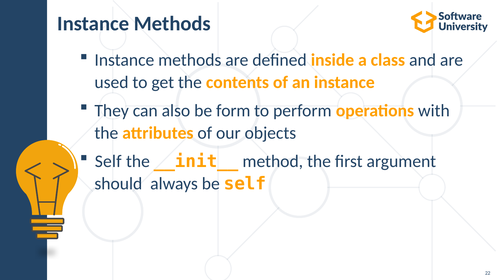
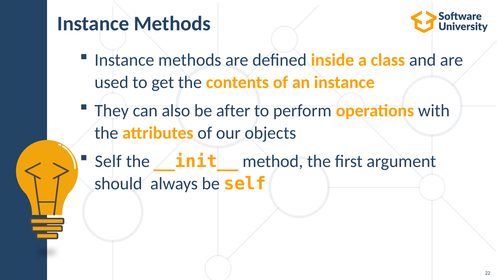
form: form -> after (233, 111)
